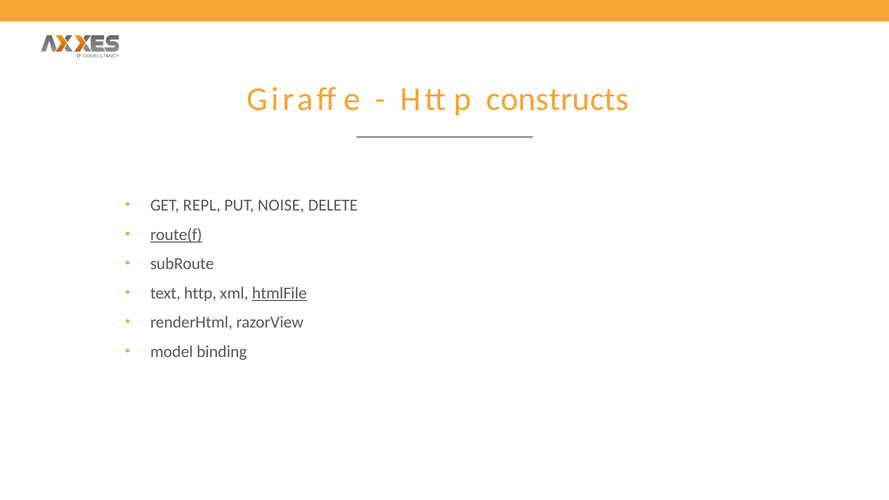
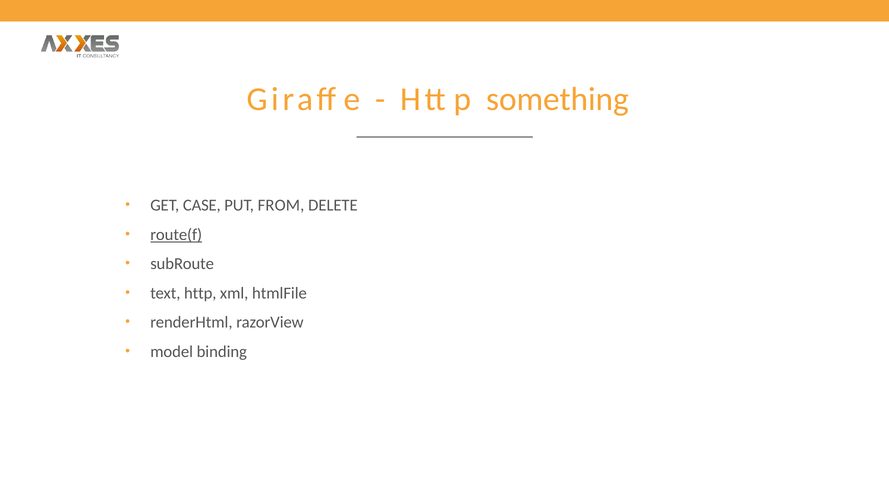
constructs: constructs -> something (558, 99)
REPL: REPL -> CASE (202, 205)
NOISE: NOISE -> FROM (281, 205)
htmlFile underline: present -> none (279, 293)
